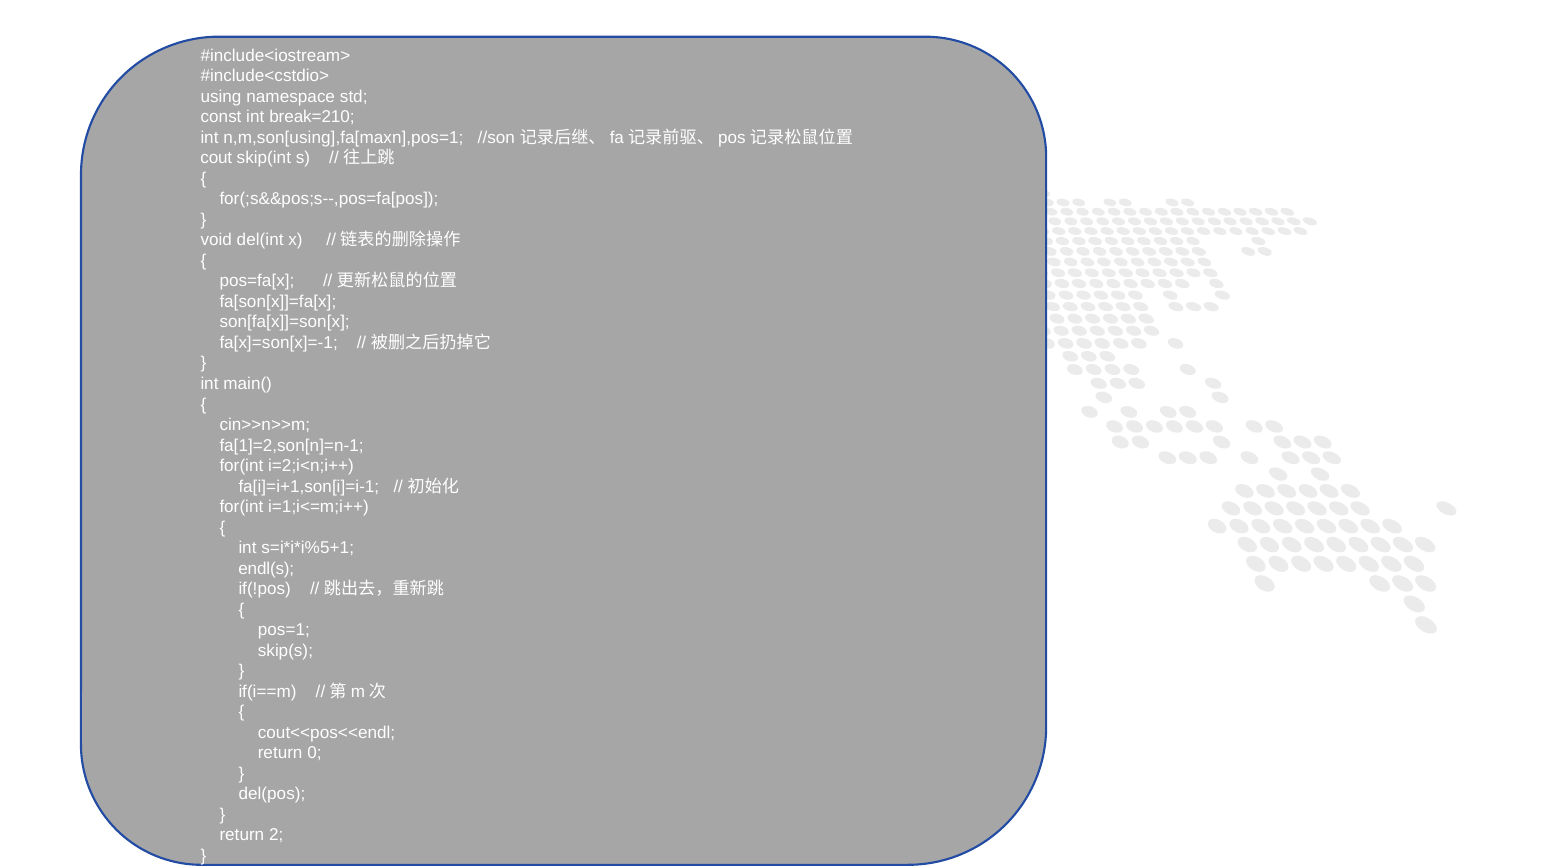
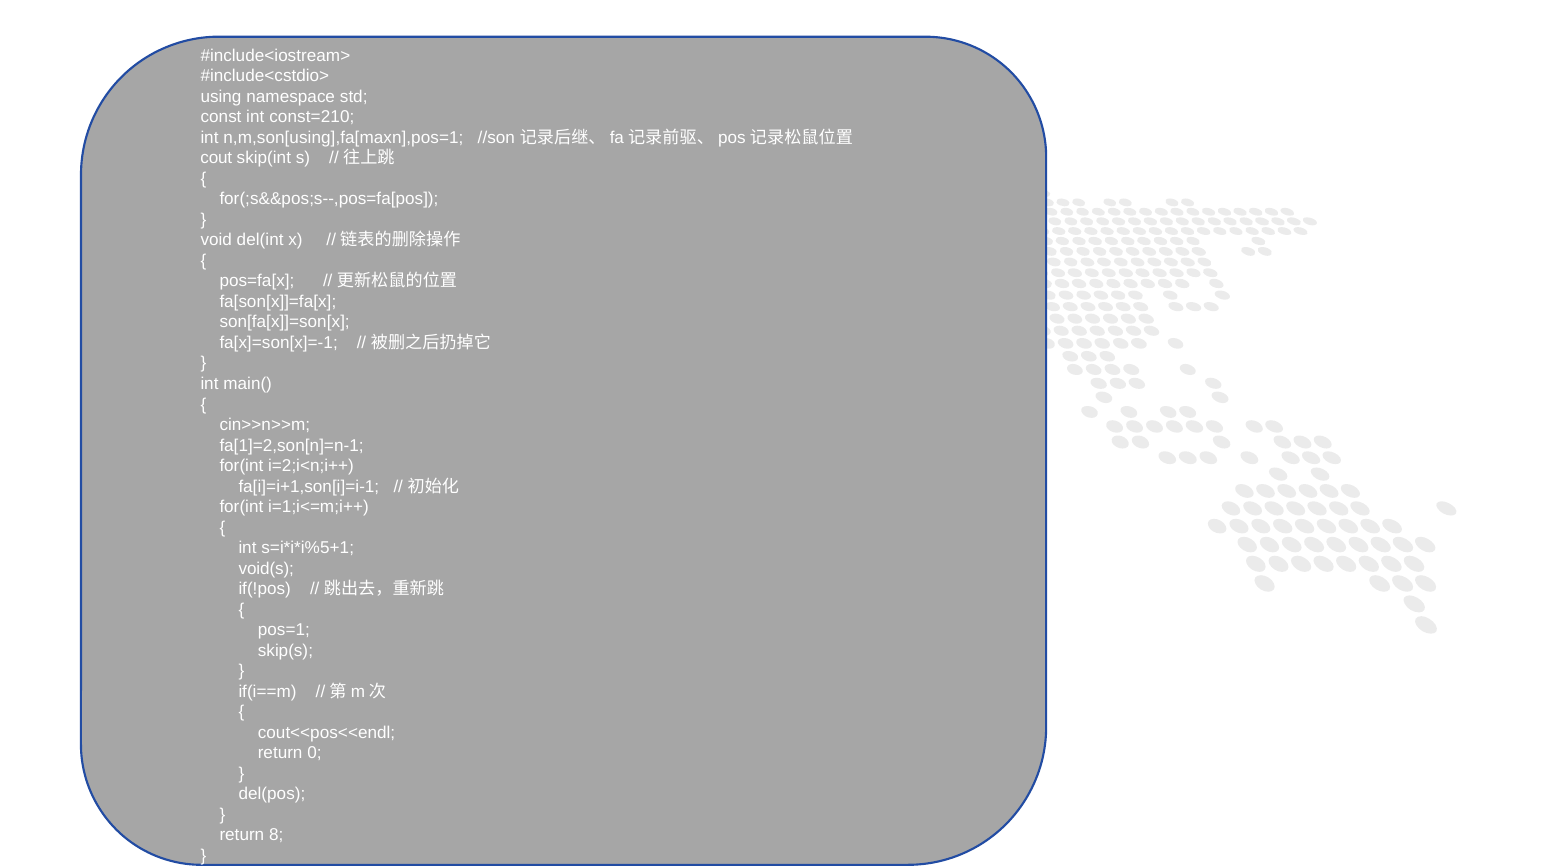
break=210: break=210 -> const=210 (312, 117)
endl(s: endl(s -> void(s (266, 568)
2: 2 -> 8 (276, 835)
